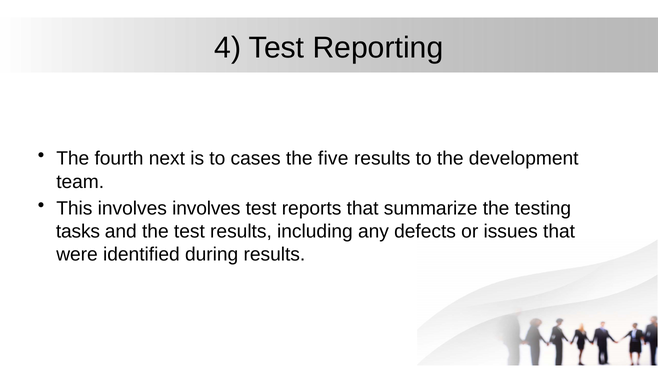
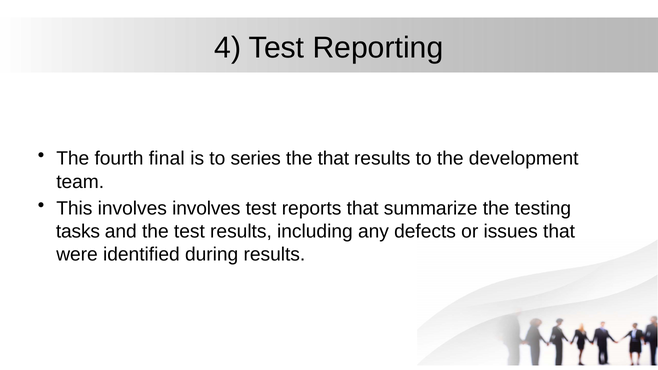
next: next -> final (167, 159)
cases: cases -> series (256, 159)
the five: five -> that (333, 159)
